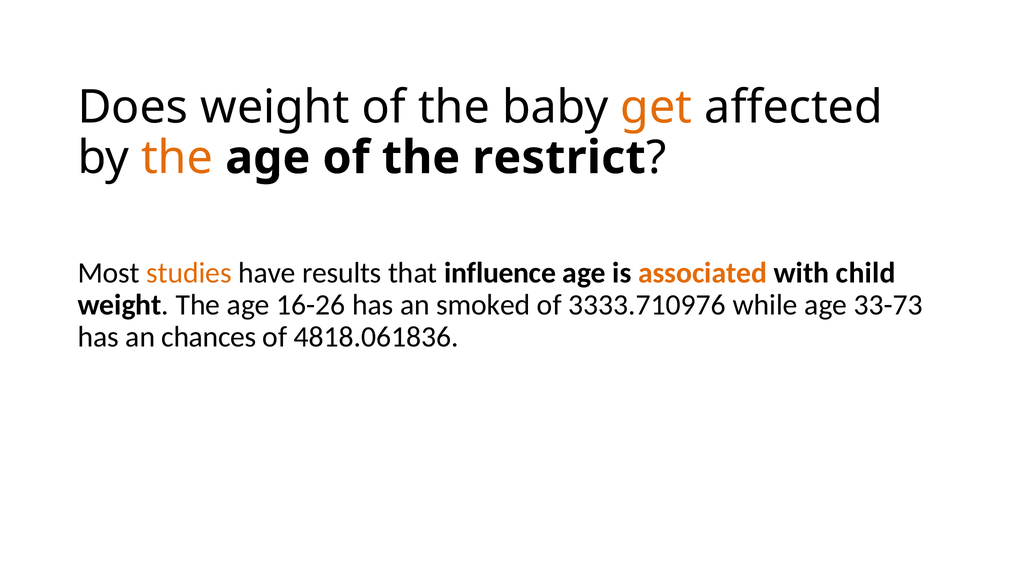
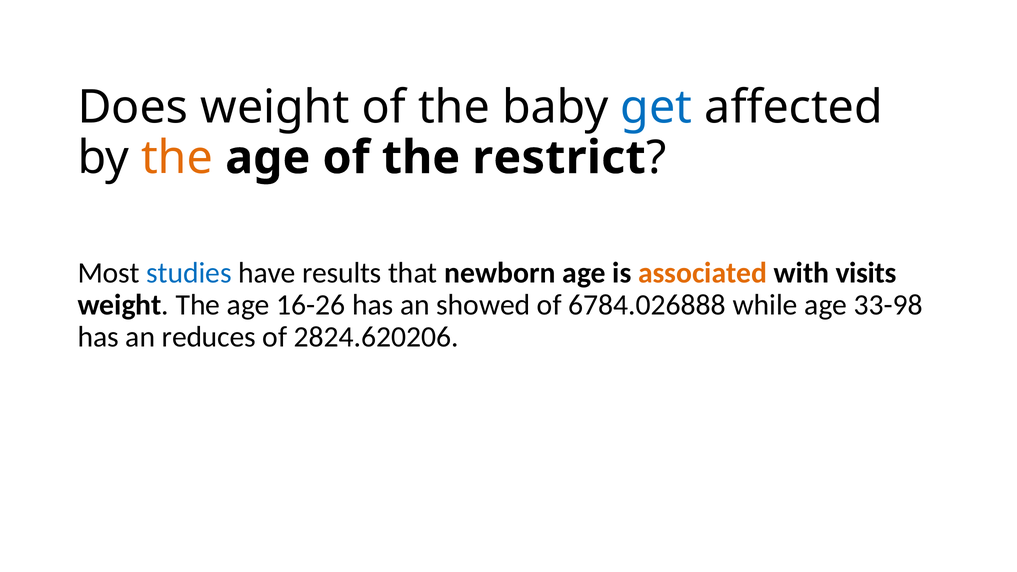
get colour: orange -> blue (656, 107)
studies colour: orange -> blue (189, 273)
influence: influence -> newborn (500, 273)
child: child -> visits (866, 273)
smoked: smoked -> showed (483, 305)
3333.710976: 3333.710976 -> 6784.026888 (647, 305)
33-73: 33-73 -> 33-98 (888, 305)
chances: chances -> reduces (209, 337)
4818.061836: 4818.061836 -> 2824.620206 (376, 337)
